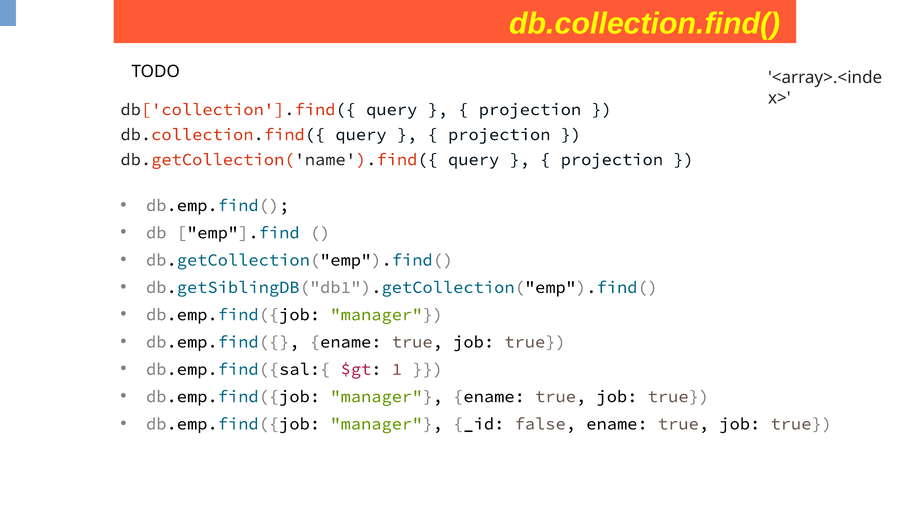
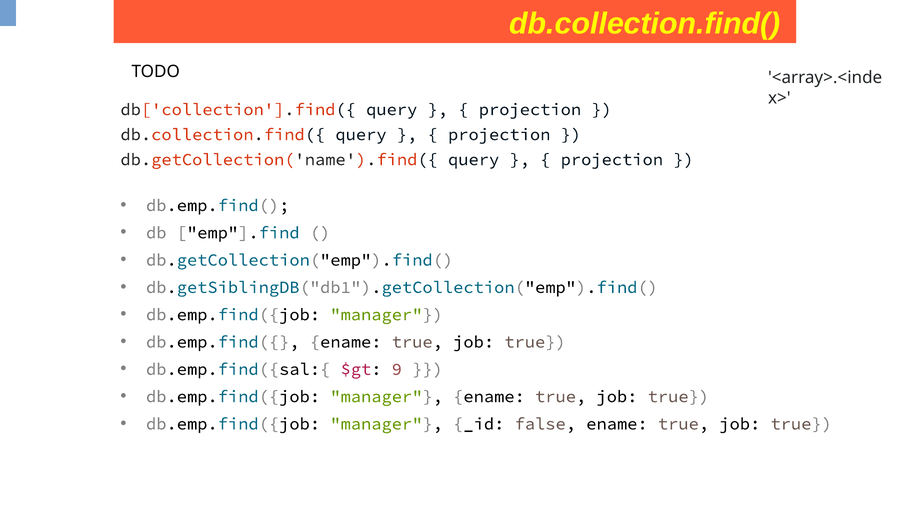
1: 1 -> 9 (397, 369)
